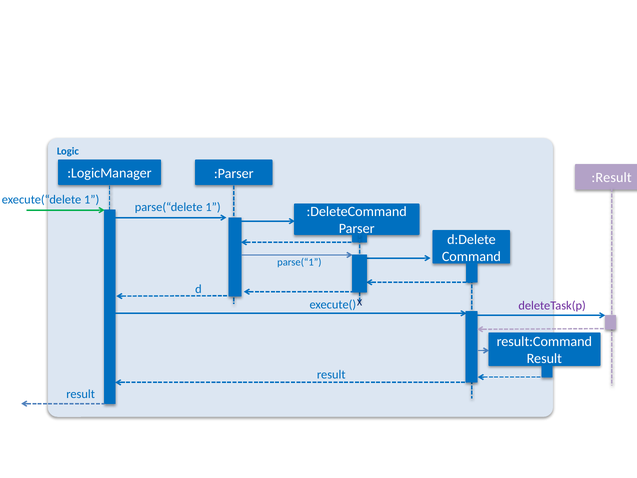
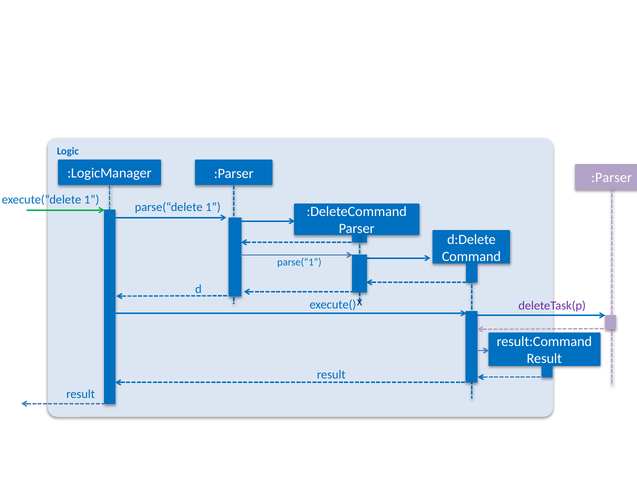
:Result: :Result -> :Parser (612, 178)
